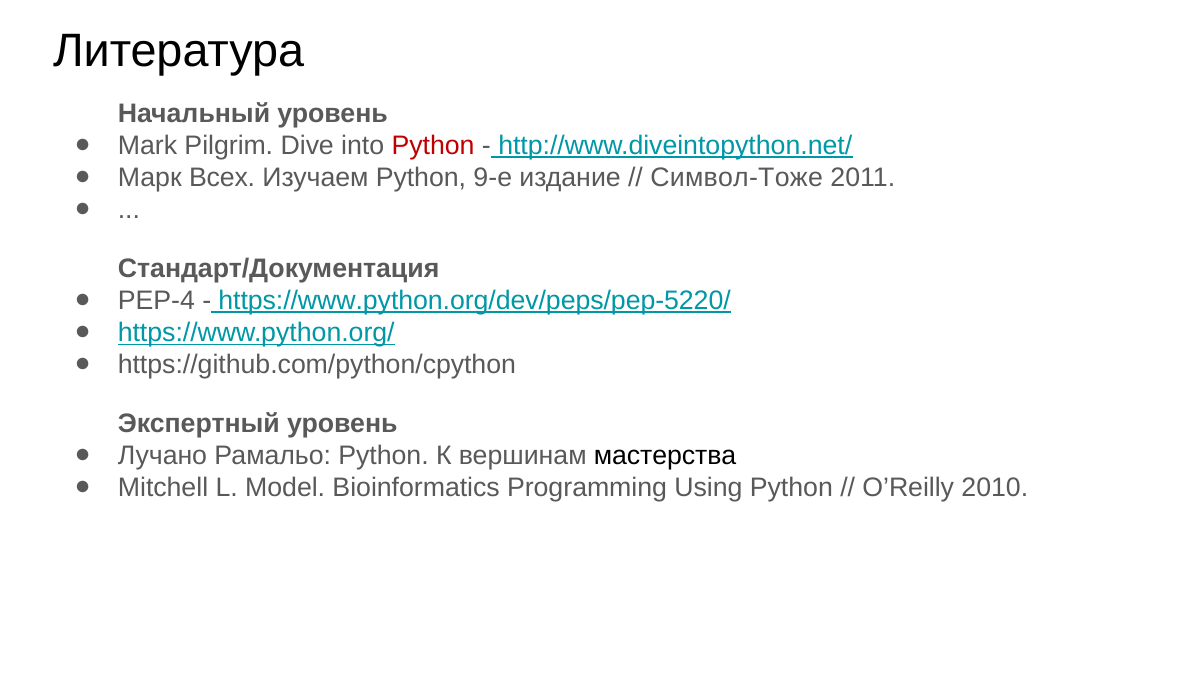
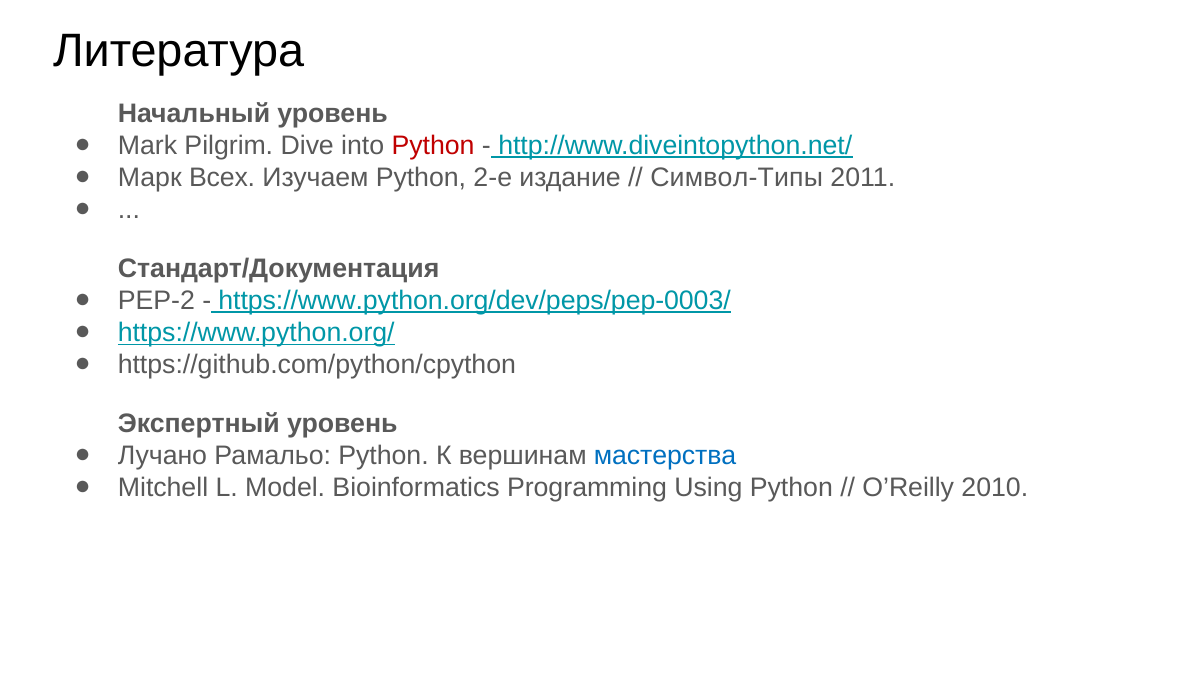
9-е: 9-е -> 2-е (493, 177)
Символ-Тоже: Символ-Тоже -> Символ-Типы (737, 177)
PEP-4: PEP-4 -> PEP-2 (156, 300)
https://www.python.org/dev/peps/pep-5220/: https://www.python.org/dev/peps/pep-5220/ -> https://www.python.org/dev/peps/pep-0003/ (475, 300)
мастерства colour: black -> blue (665, 455)
